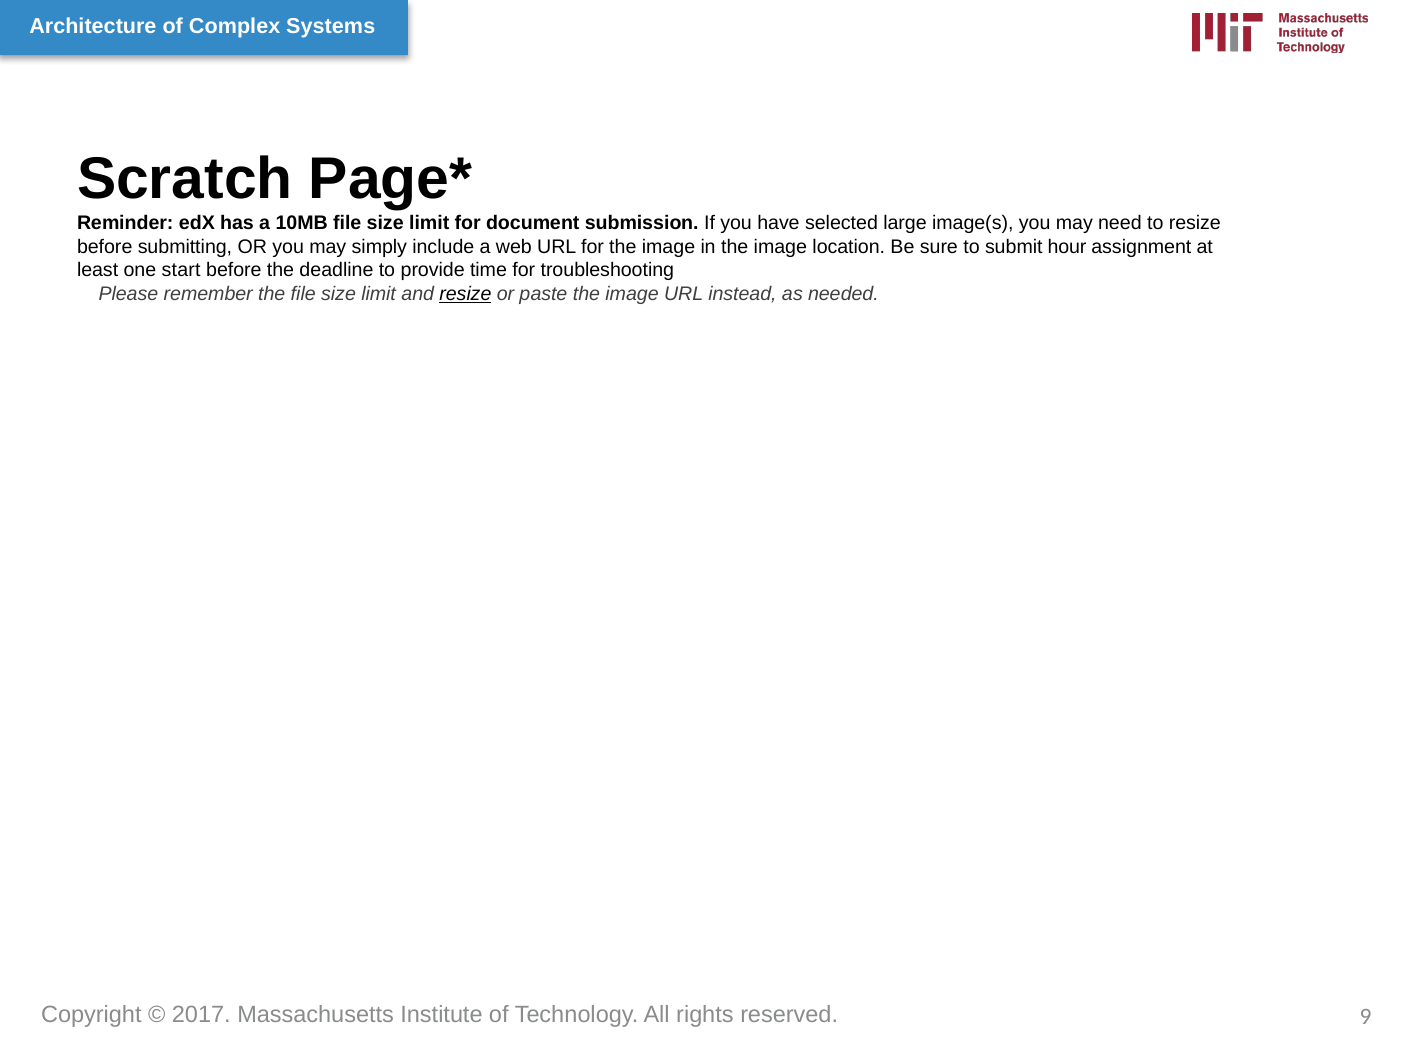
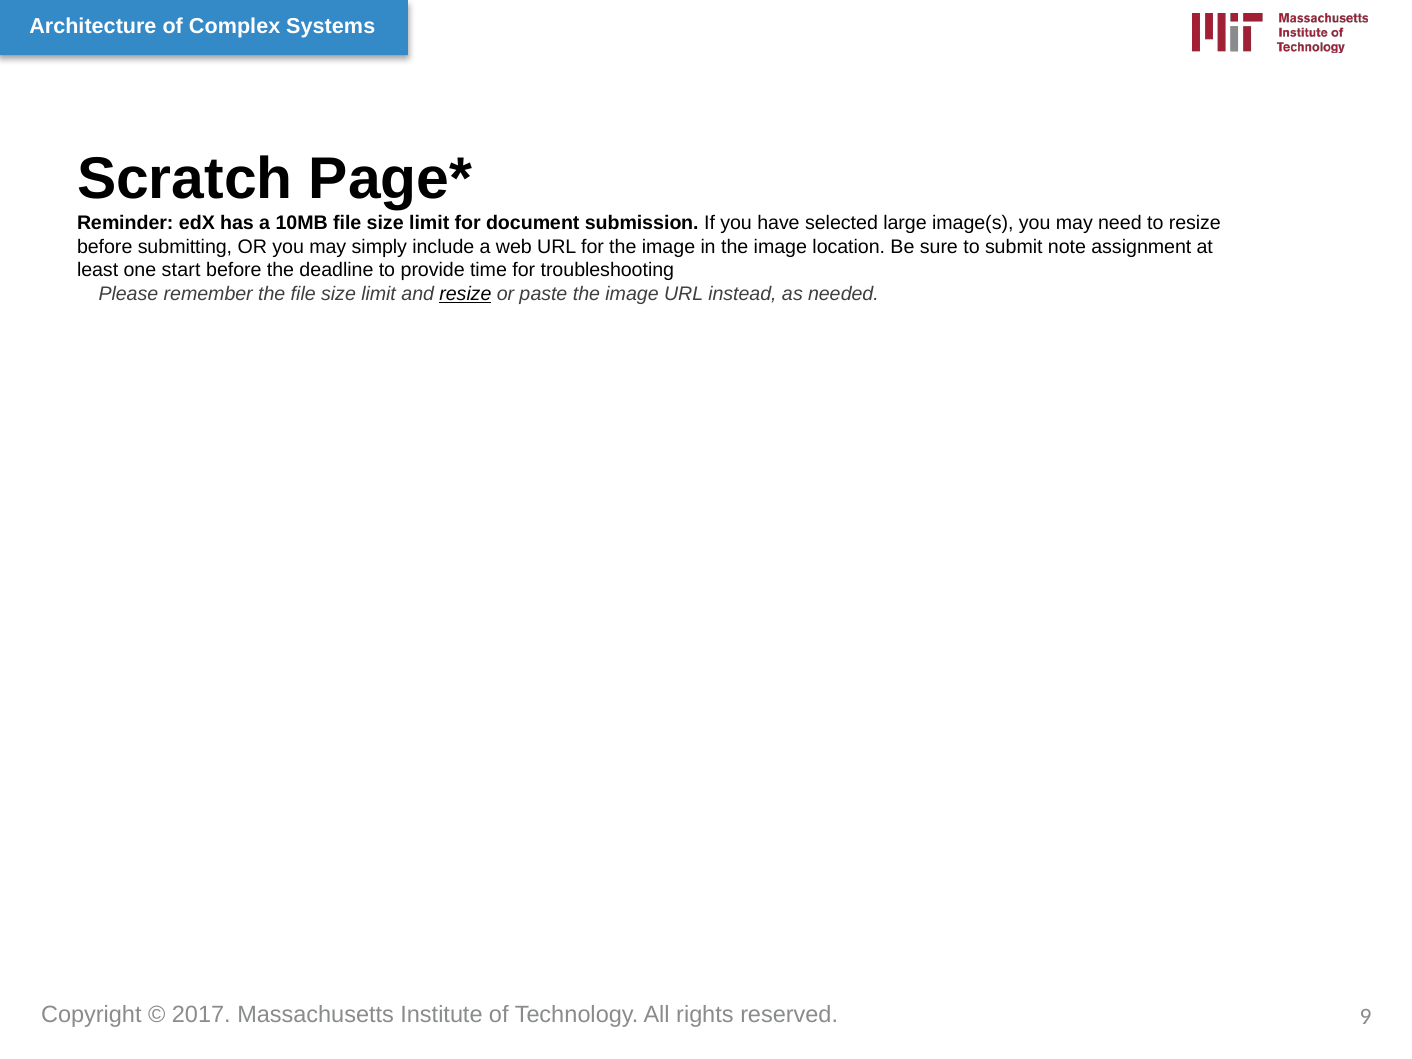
hour: hour -> note (1067, 247)
